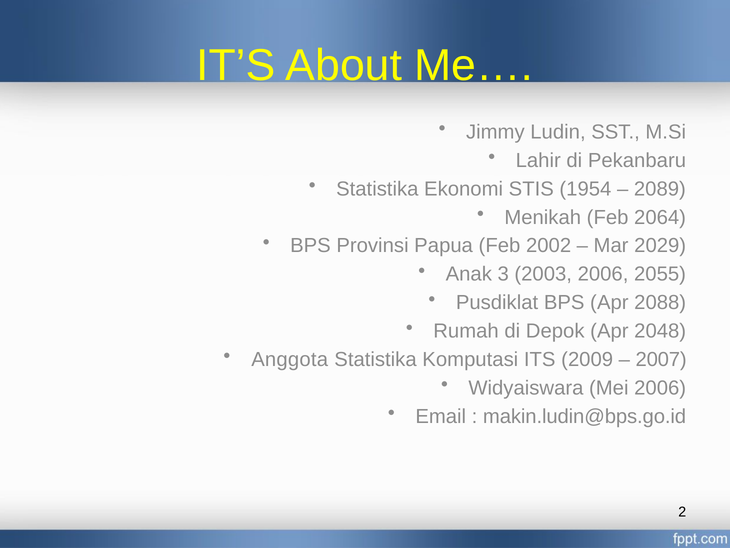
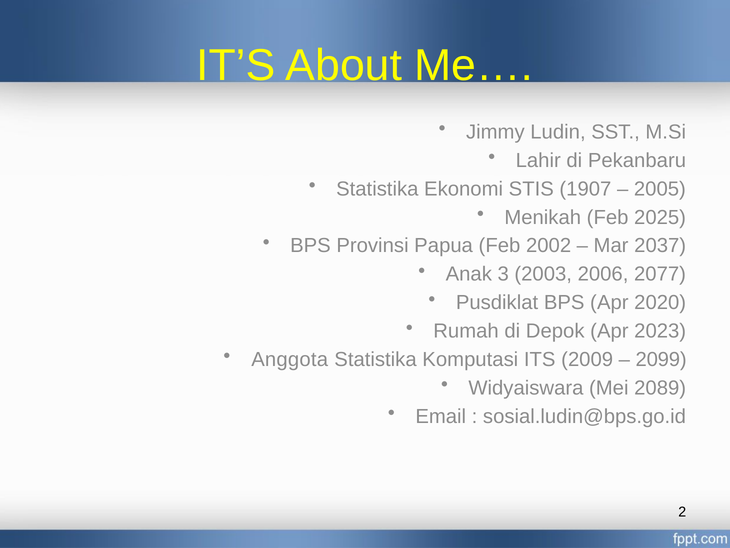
1954: 1954 -> 1907 (585, 189)
2089: 2089 -> 2005 (660, 189)
2064: 2064 -> 2025 (660, 217)
2029: 2029 -> 2037 (660, 246)
2055: 2055 -> 2077 (660, 274)
2088: 2088 -> 2020 (660, 302)
2048: 2048 -> 2023 (660, 331)
2007: 2007 -> 2099 (661, 359)
Mei 2006: 2006 -> 2089 (660, 388)
makin.ludin@bps.go.id: makin.ludin@bps.go.id -> sosial.ludin@bps.go.id (584, 416)
